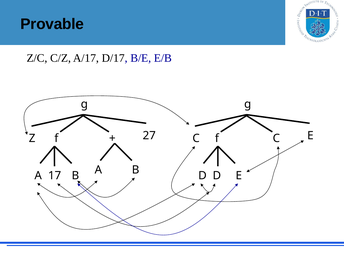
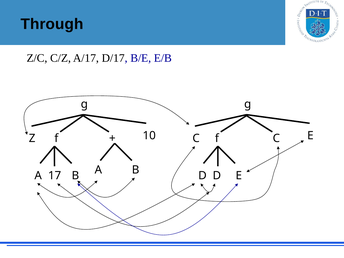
Provable: Provable -> Through (52, 24)
27: 27 -> 10 (149, 135)
